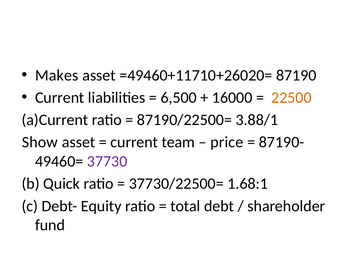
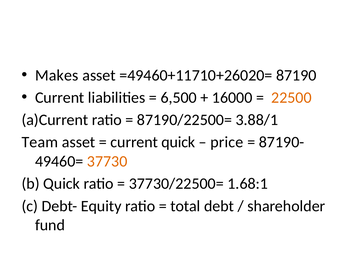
Show: Show -> Team (40, 142)
current team: team -> quick (178, 142)
37730 colour: purple -> orange (107, 161)
